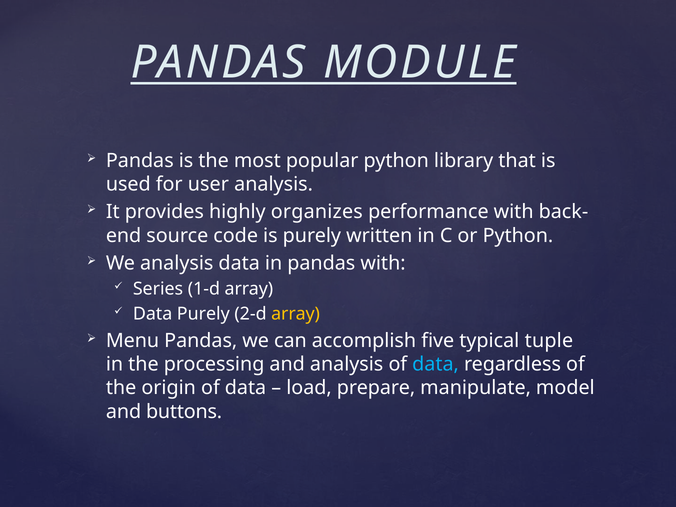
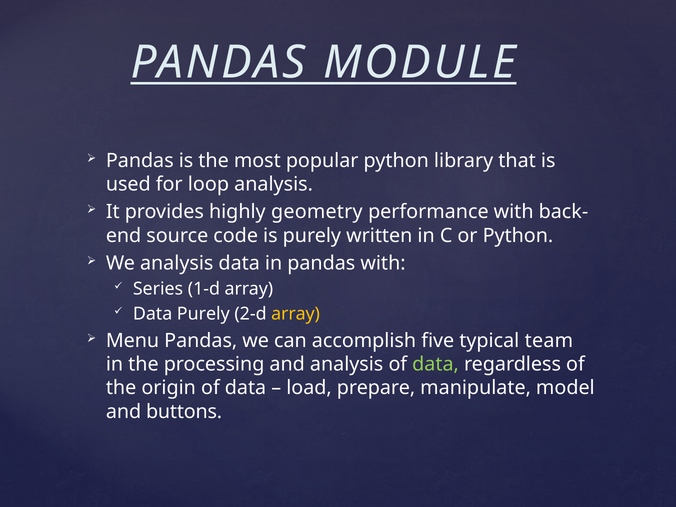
user: user -> loop (208, 184)
organizes: organizes -> geometry (317, 212)
tuple: tuple -> team (549, 341)
data colour: light blue -> light green (436, 364)
